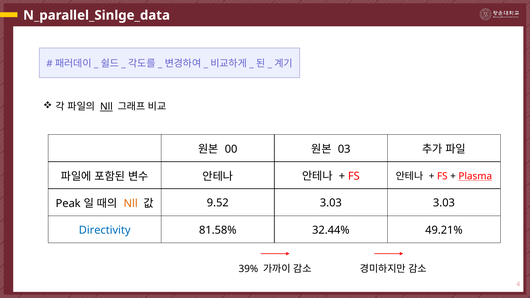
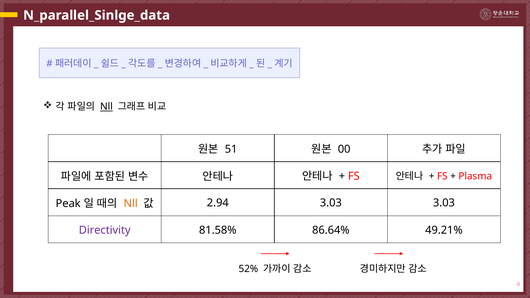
00: 00 -> 51 (231, 149)
03: 03 -> 00 (344, 149)
Plasma underline: present -> none (475, 176)
9.52: 9.52 -> 2.94 (218, 203)
Directivity colour: blue -> purple (105, 230)
32.44%: 32.44% -> 86.64% (331, 230)
39%: 39% -> 52% (248, 269)
